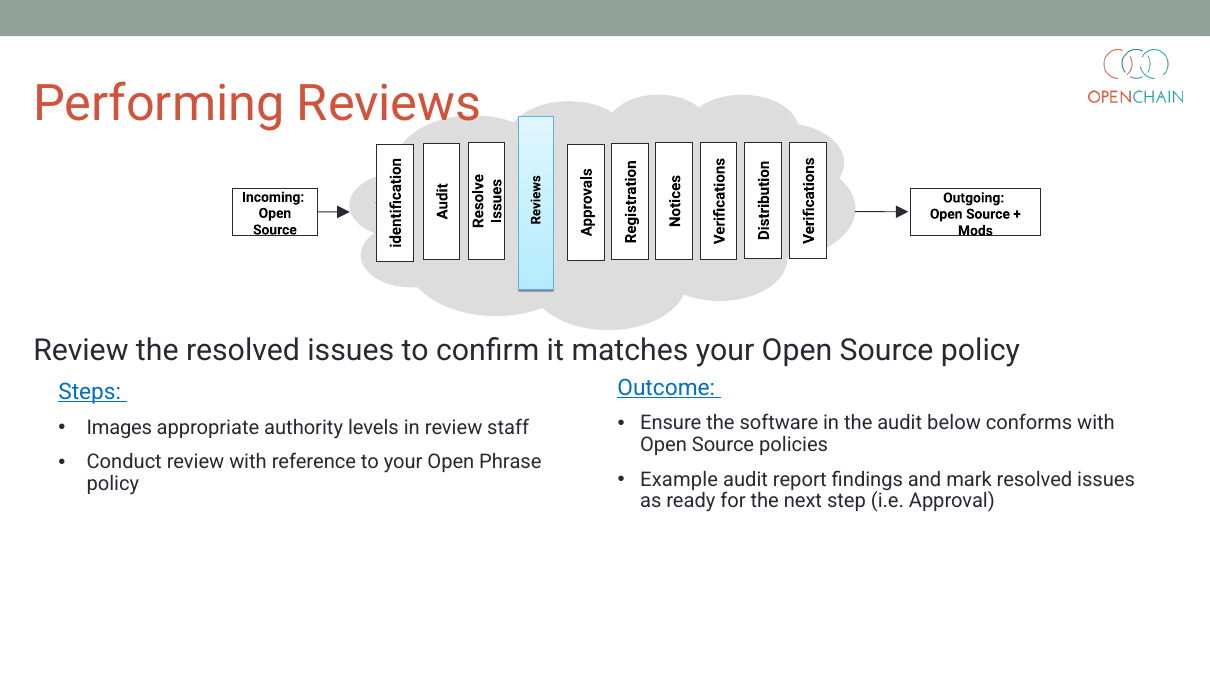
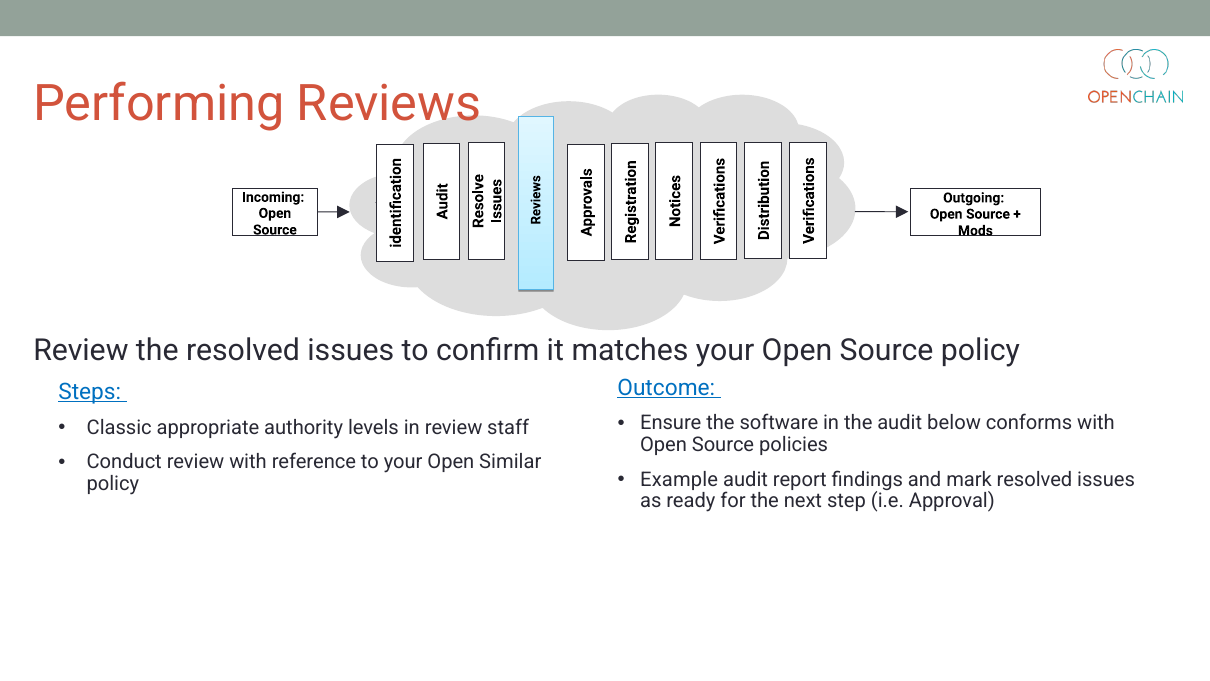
Images: Images -> Classic (119, 428)
Phrase: Phrase -> Similar (510, 462)
